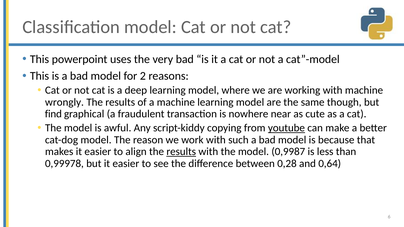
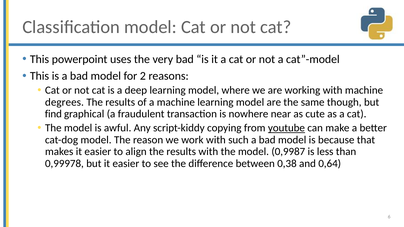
wrongly: wrongly -> degrees (64, 102)
results underline: present -> none (181, 152)
0,28: 0,28 -> 0,38 (287, 164)
